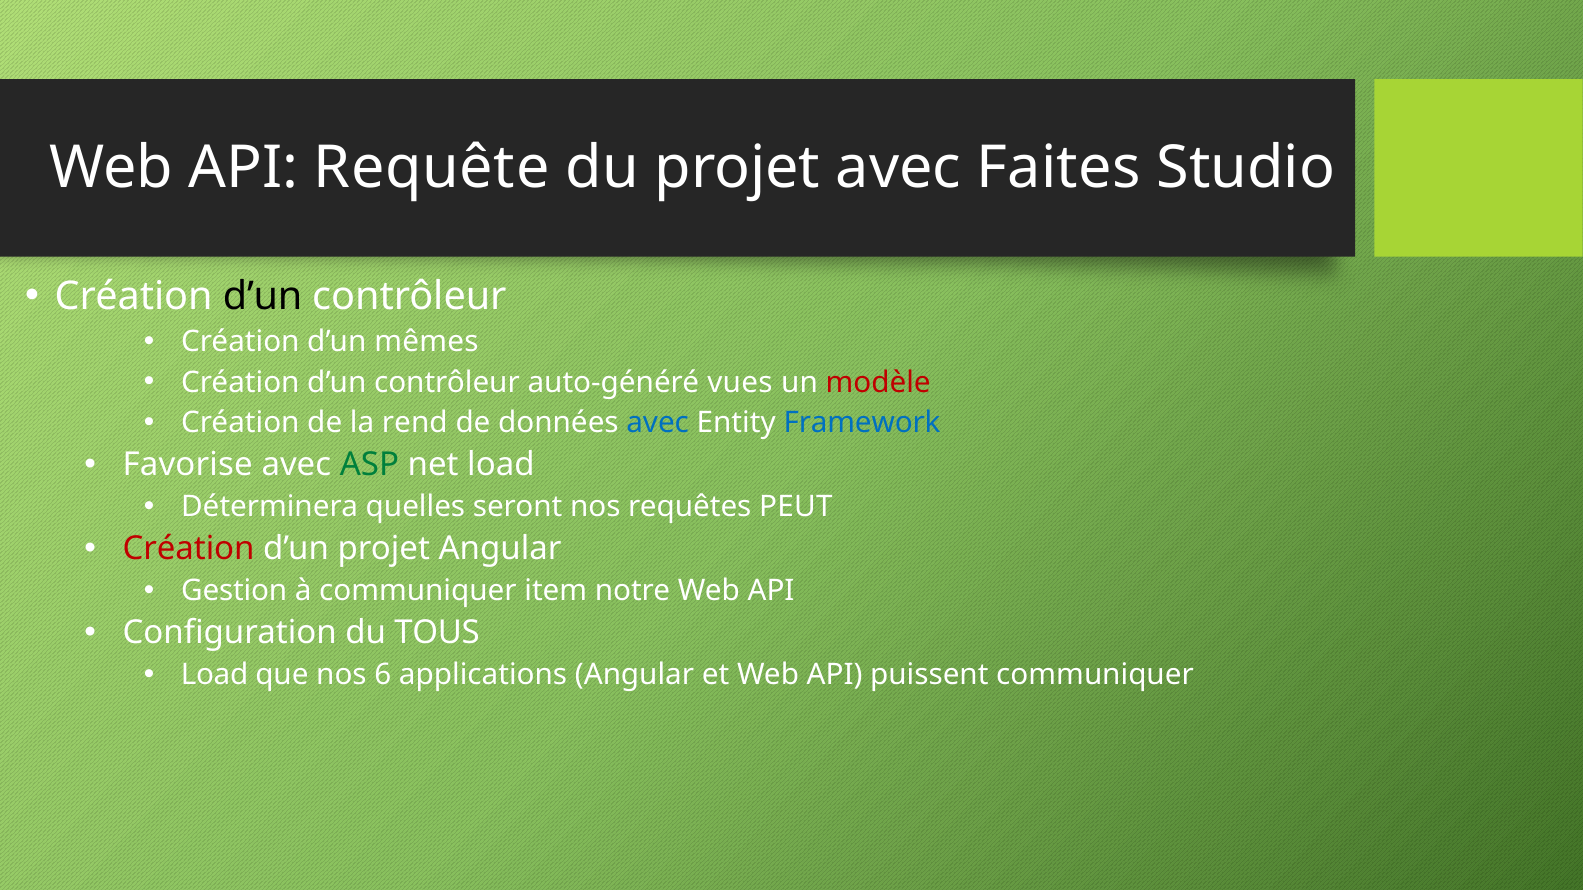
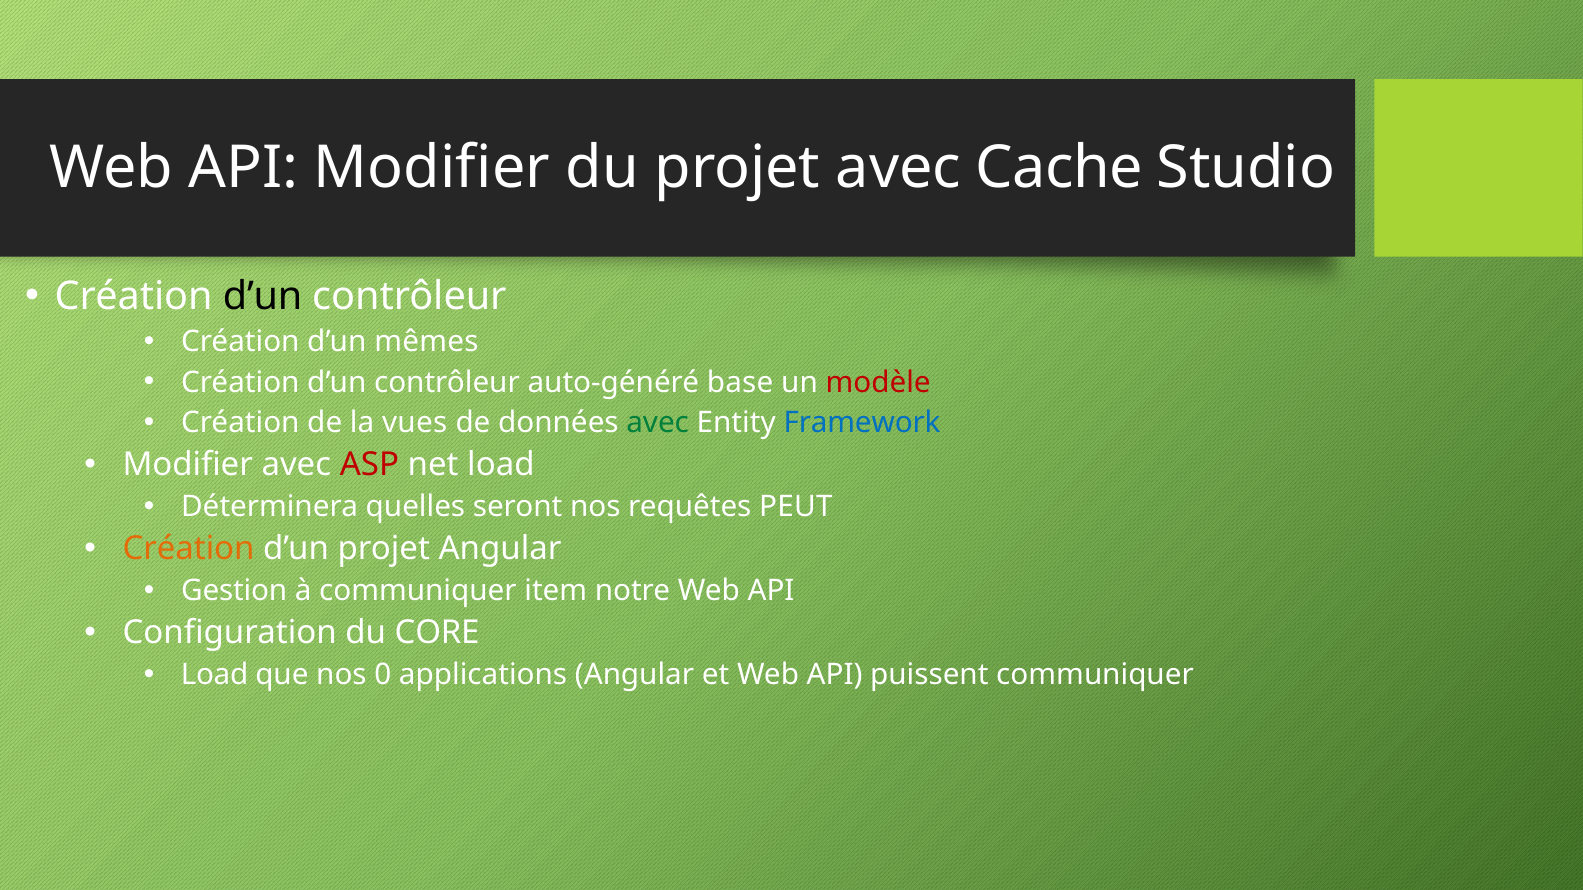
API Requête: Requête -> Modifier (432, 168)
Faites: Faites -> Cache (1059, 168)
vues: vues -> base (740, 383)
rend: rend -> vues (415, 423)
avec colour: blue -> green (658, 423)
Favorise: Favorise -> Modifier (188, 465)
ASP colour: green -> red (369, 465)
Création colour: red -> orange (189, 549)
TOUS: TOUS -> CORE (437, 633)
6: 6 -> 0 (383, 675)
